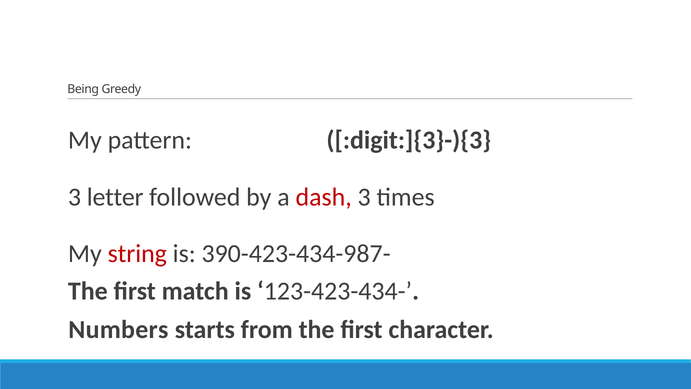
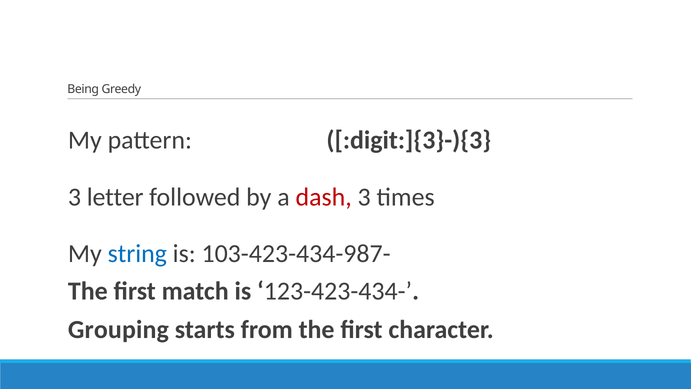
string colour: red -> blue (137, 254)
390-423-434-987-: 390-423-434-987- -> 103-423-434-987- (296, 254)
Numbers: Numbers -> Grouping (118, 329)
